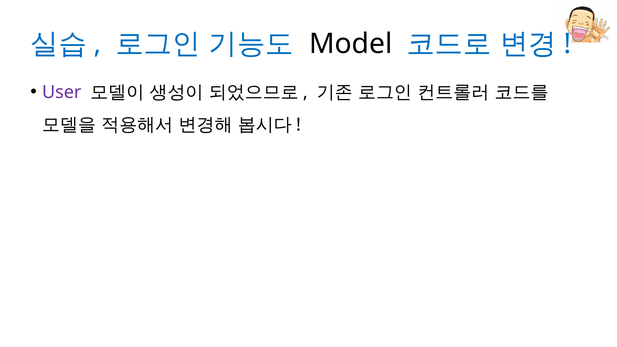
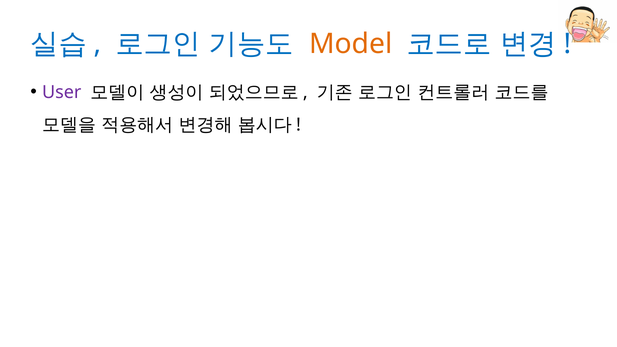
Model colour: black -> orange (351, 44)
